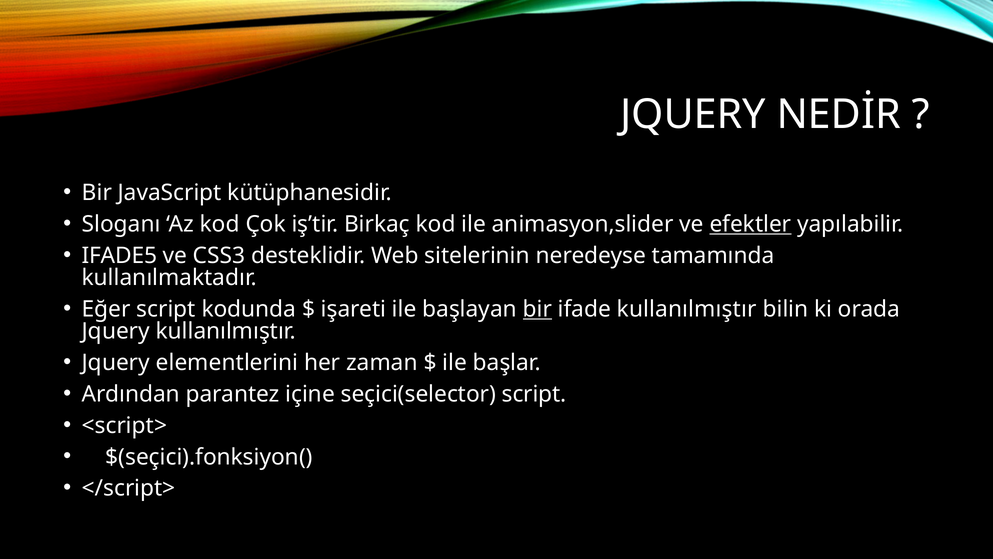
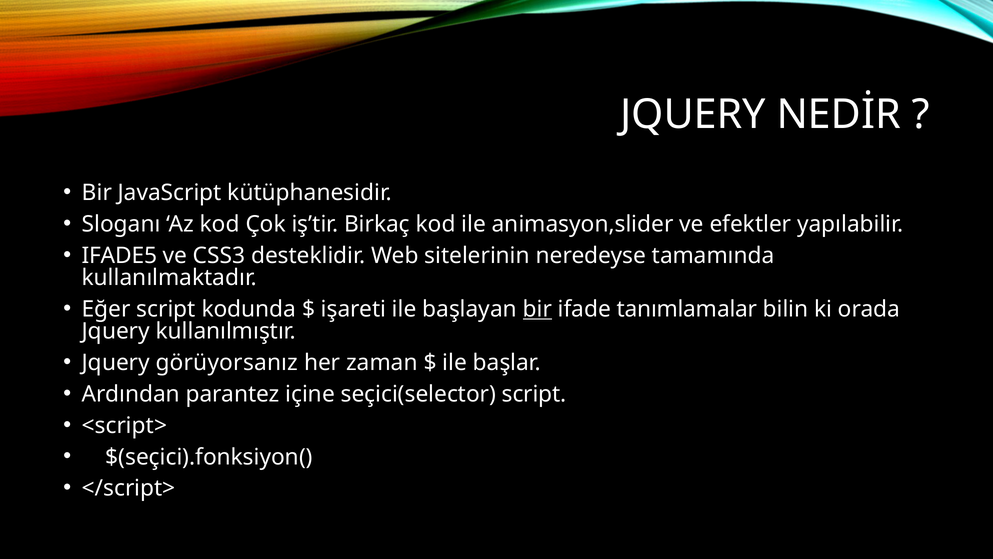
efektler underline: present -> none (750, 224)
ifade kullanılmıştır: kullanılmıştır -> tanımlamalar (687, 309)
elementlerini: elementlerini -> görüyorsanız (227, 362)
